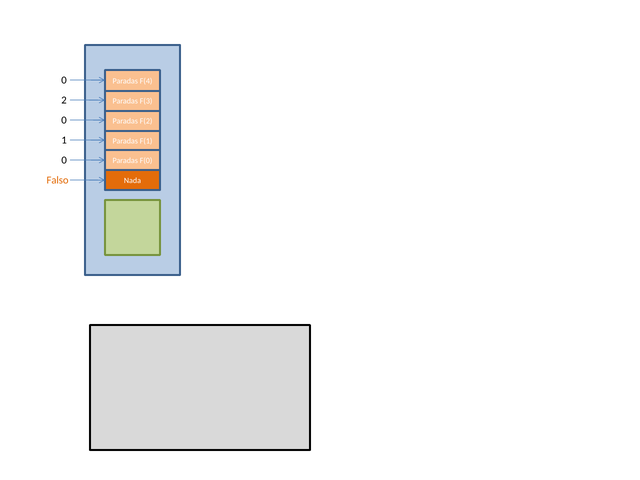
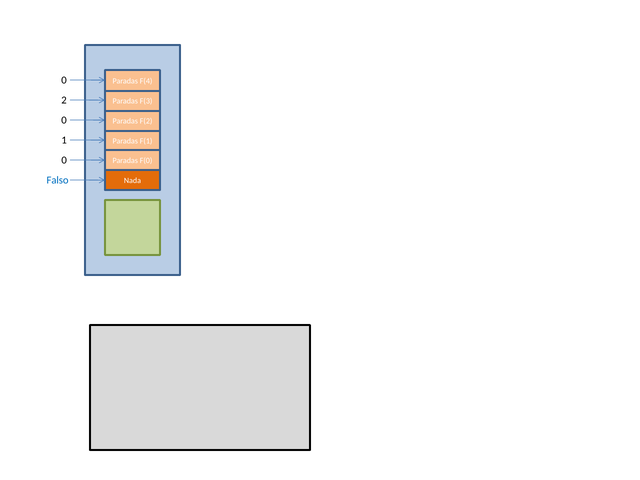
Falso colour: orange -> blue (58, 180)
